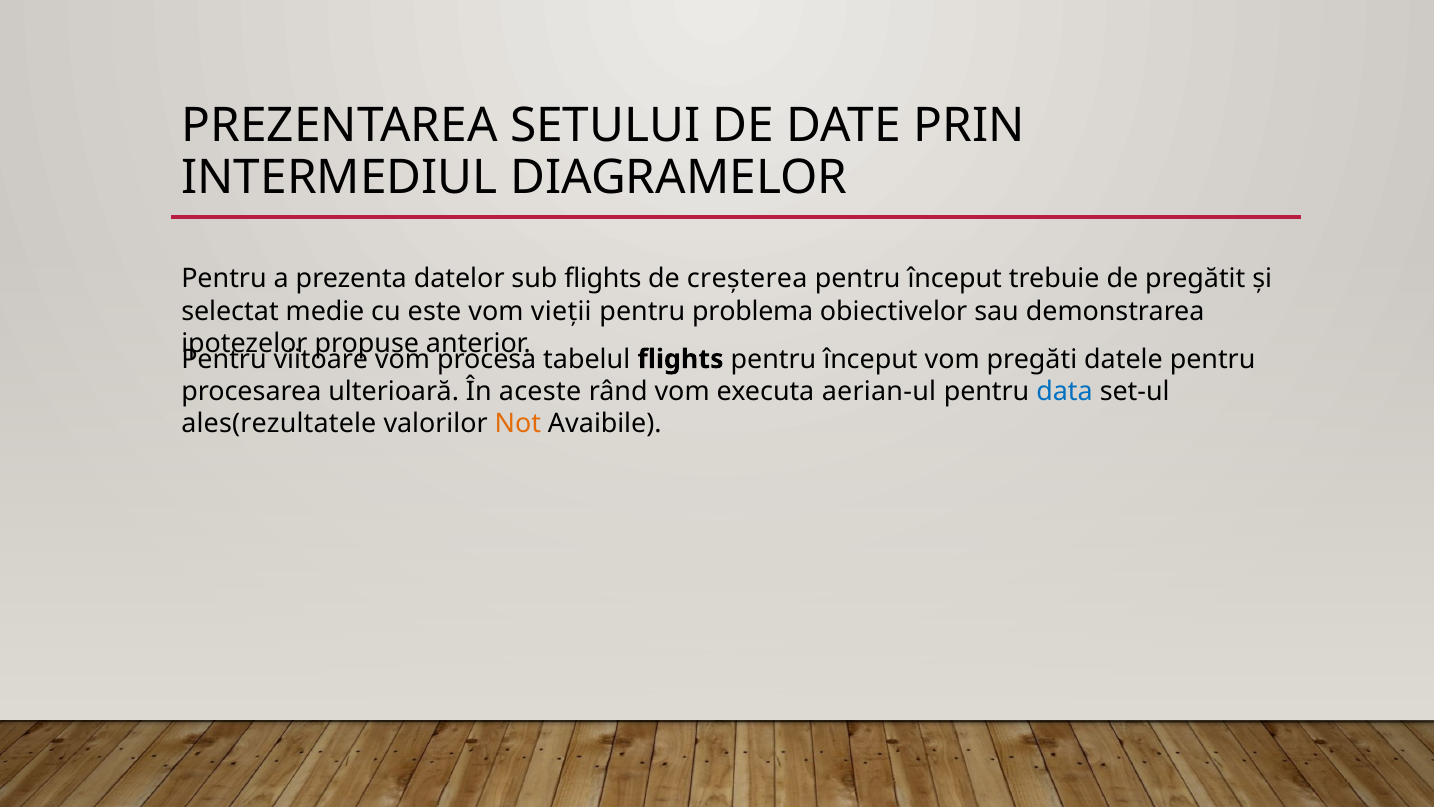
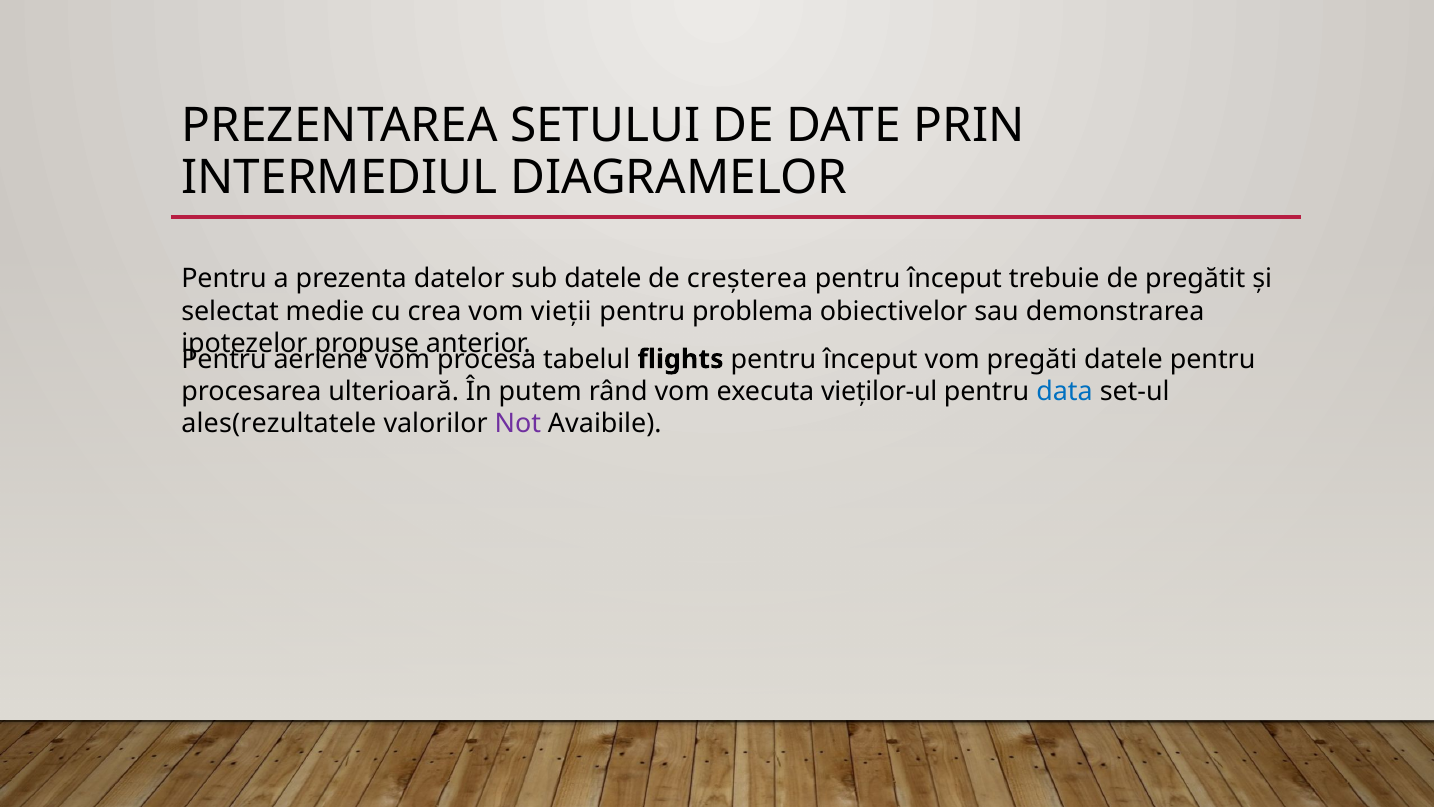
sub flights: flights -> datele (603, 279)
este: este -> crea (435, 311)
viitoare: viitoare -> aeriene (321, 359)
aceste: aceste -> putem (540, 391)
aerian-ul: aerian-ul -> vieților-ul (879, 391)
Not colour: orange -> purple (518, 424)
